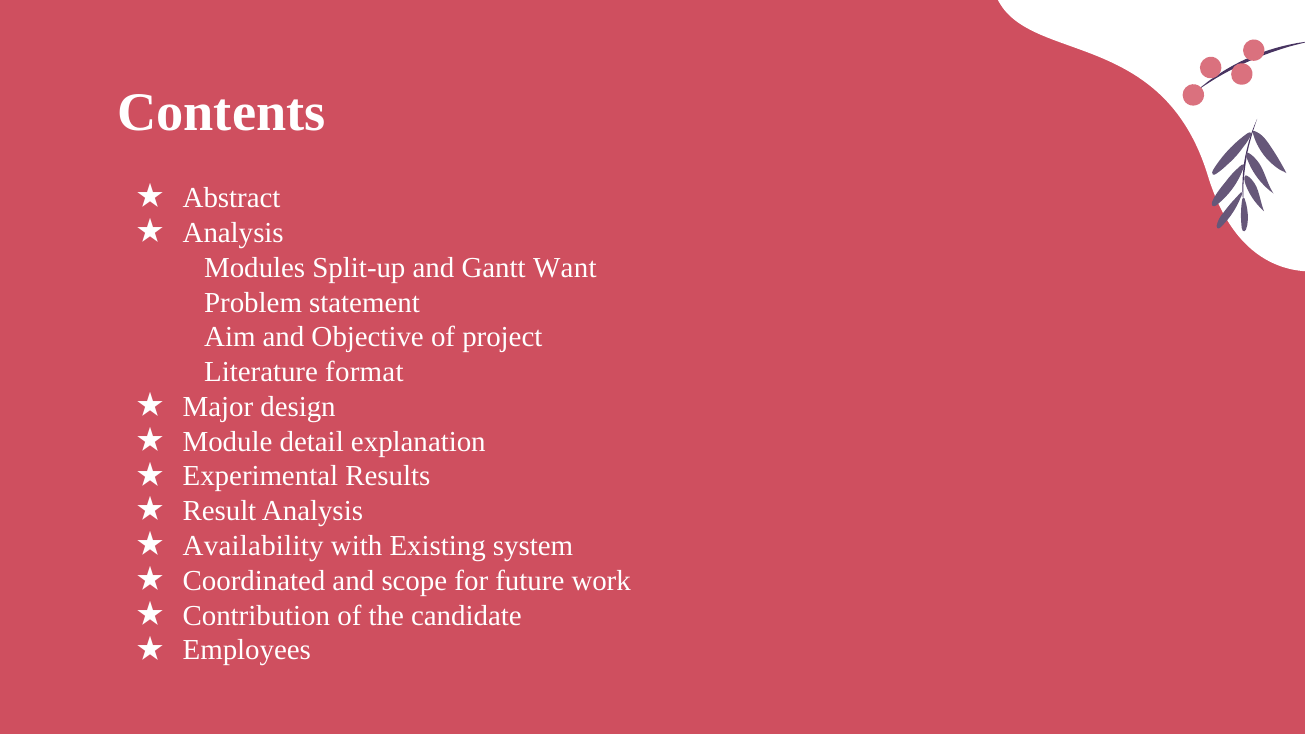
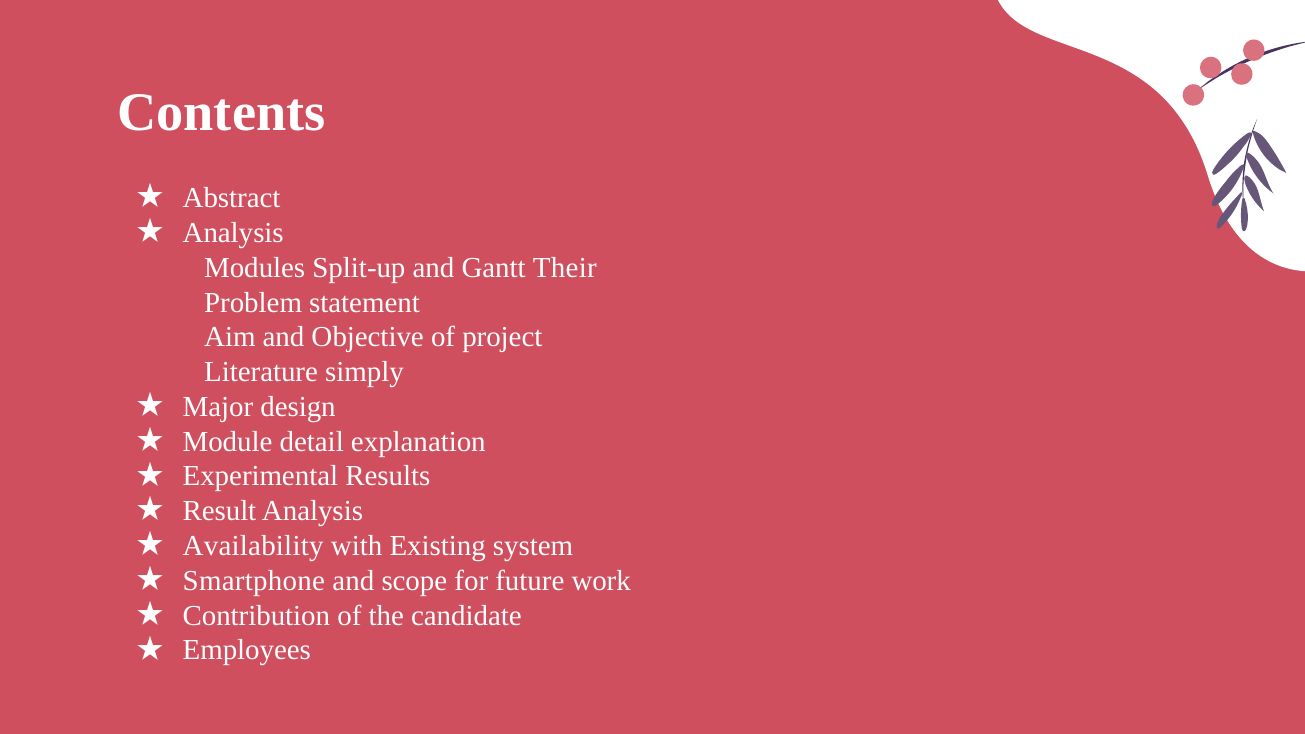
Want: Want -> Their (565, 268)
format: format -> simply (365, 372)
Coordinated: Coordinated -> Smartphone (254, 581)
